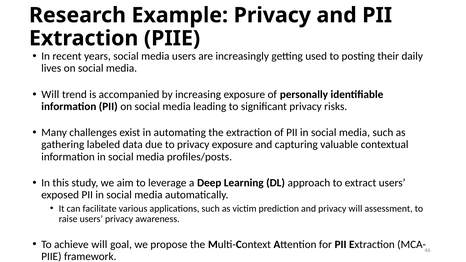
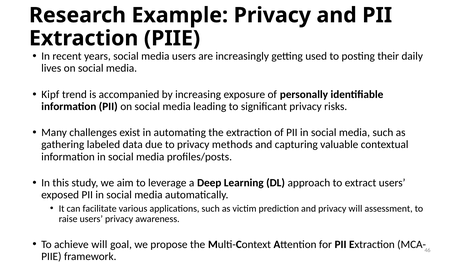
Will: Will -> Kipf (50, 94)
privacy exposure: exposure -> methods (232, 145)
